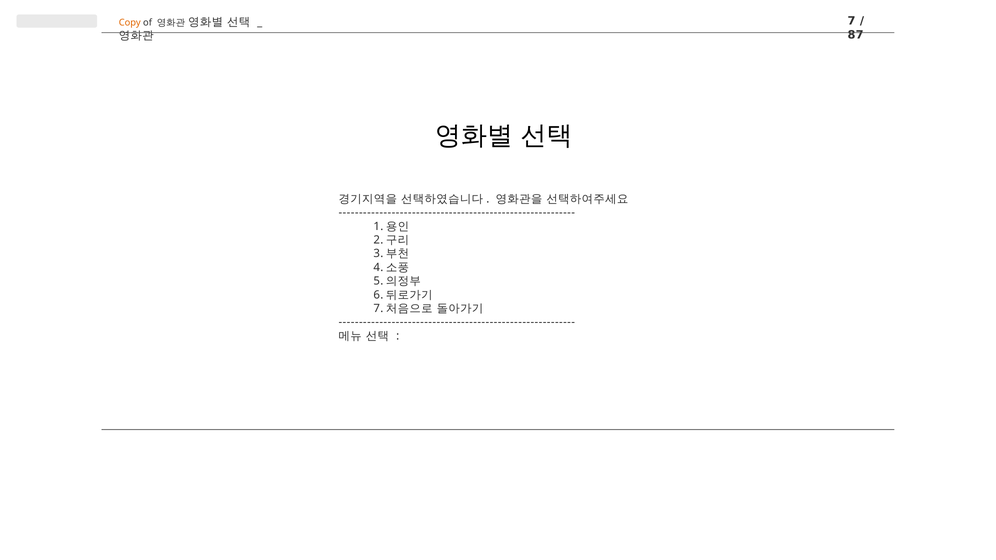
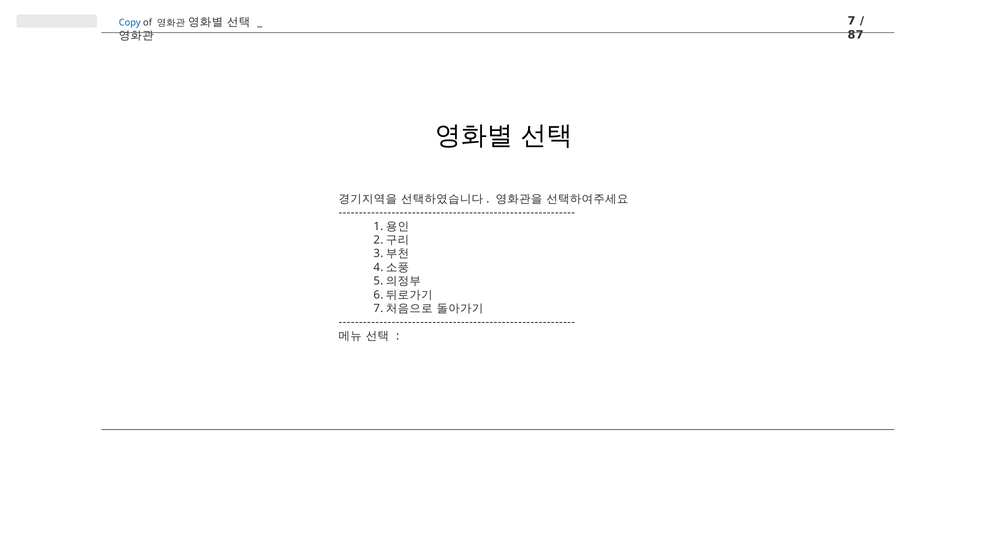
Copy colour: orange -> blue (130, 22)
